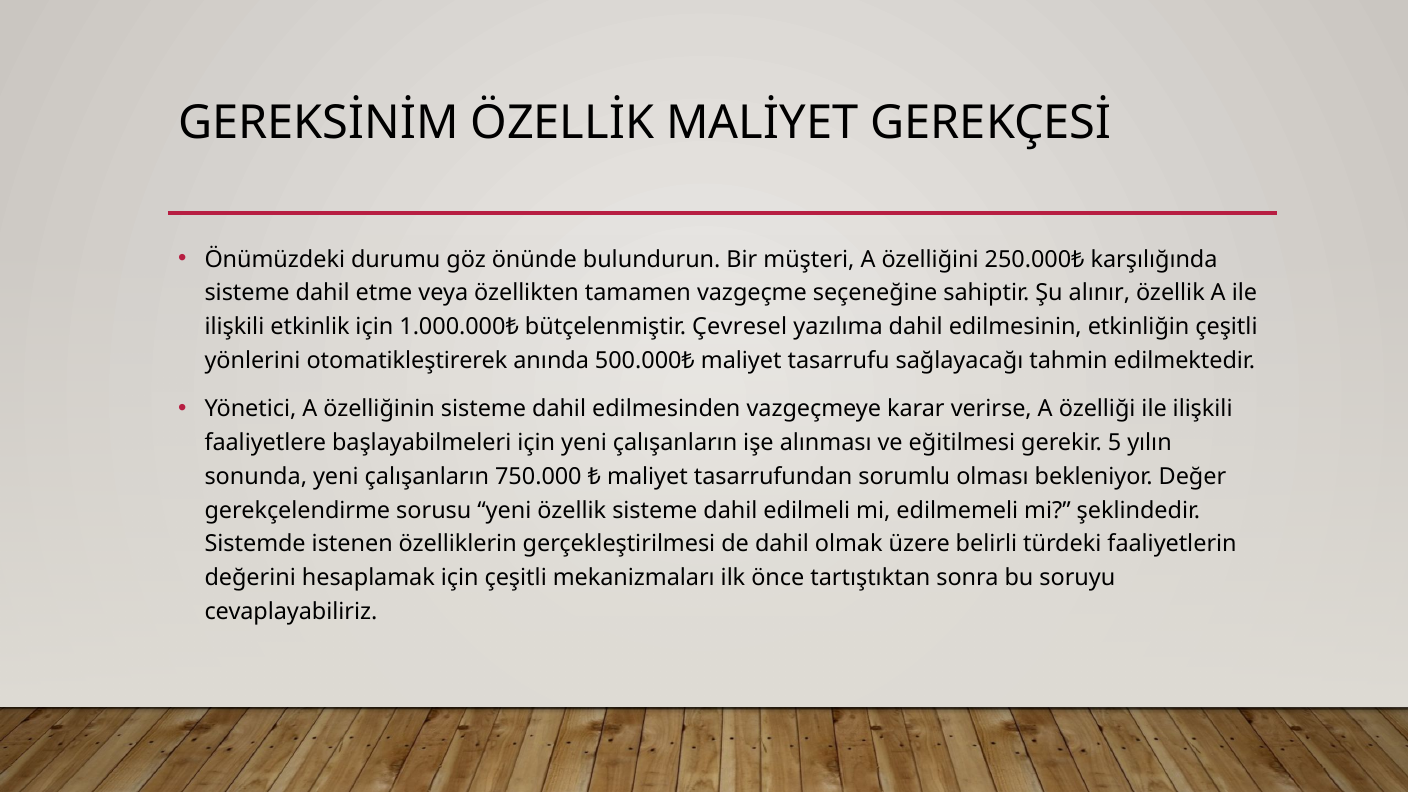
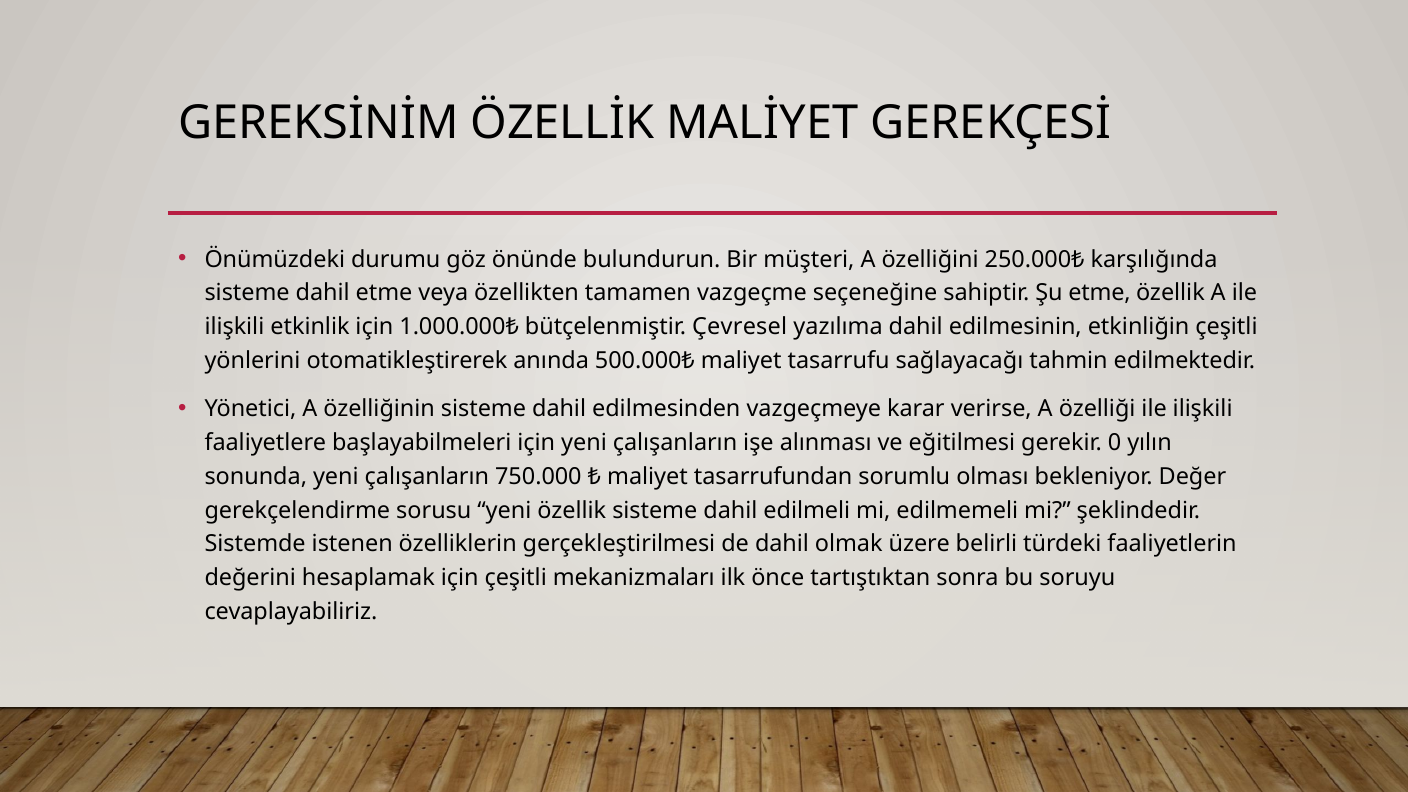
Şu alınır: alınır -> etme (1099, 293)
5: 5 -> 0 (1114, 443)
